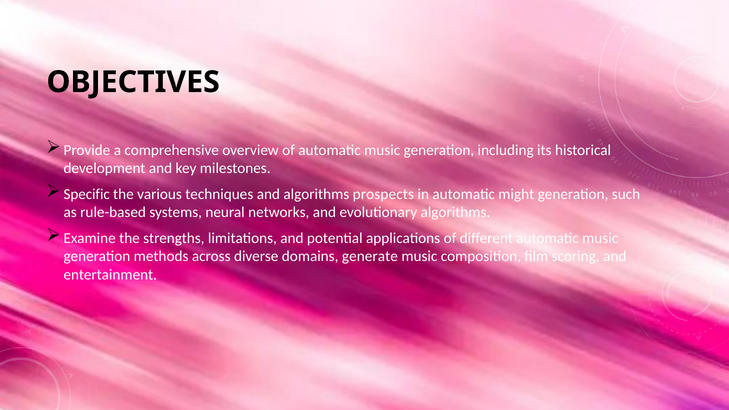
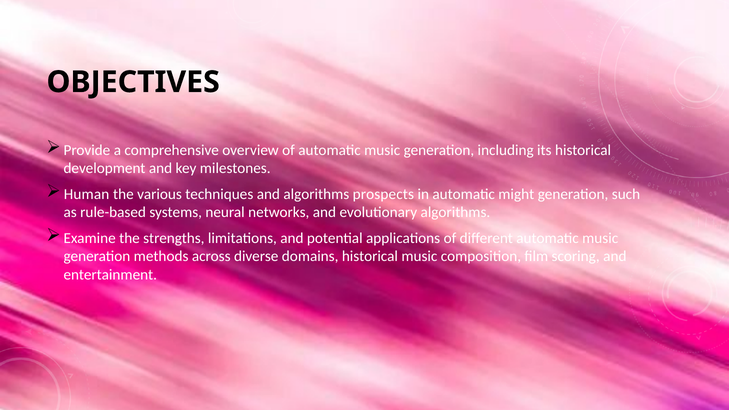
Specific: Specific -> Human (87, 194)
domains generate: generate -> historical (370, 256)
